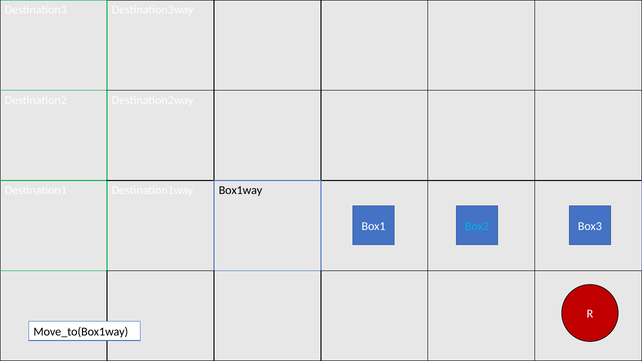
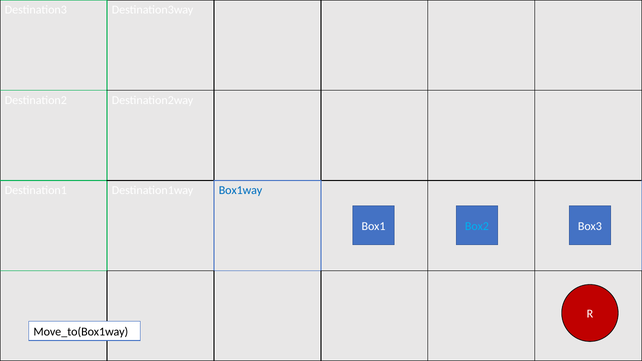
Box1way colour: black -> blue (241, 190)
